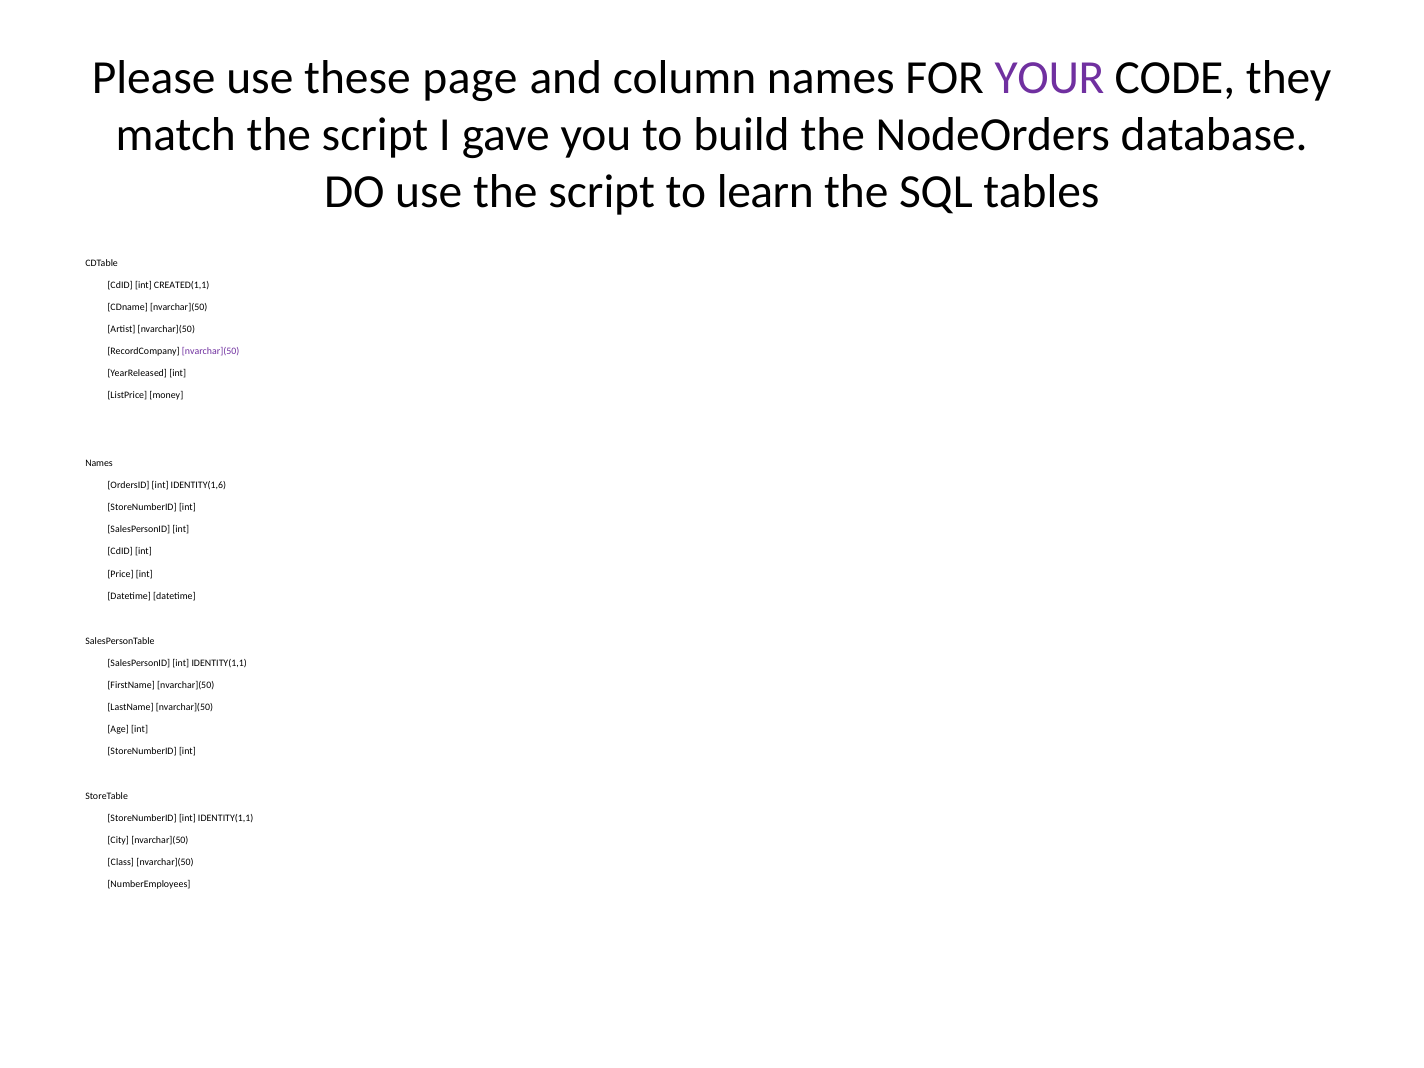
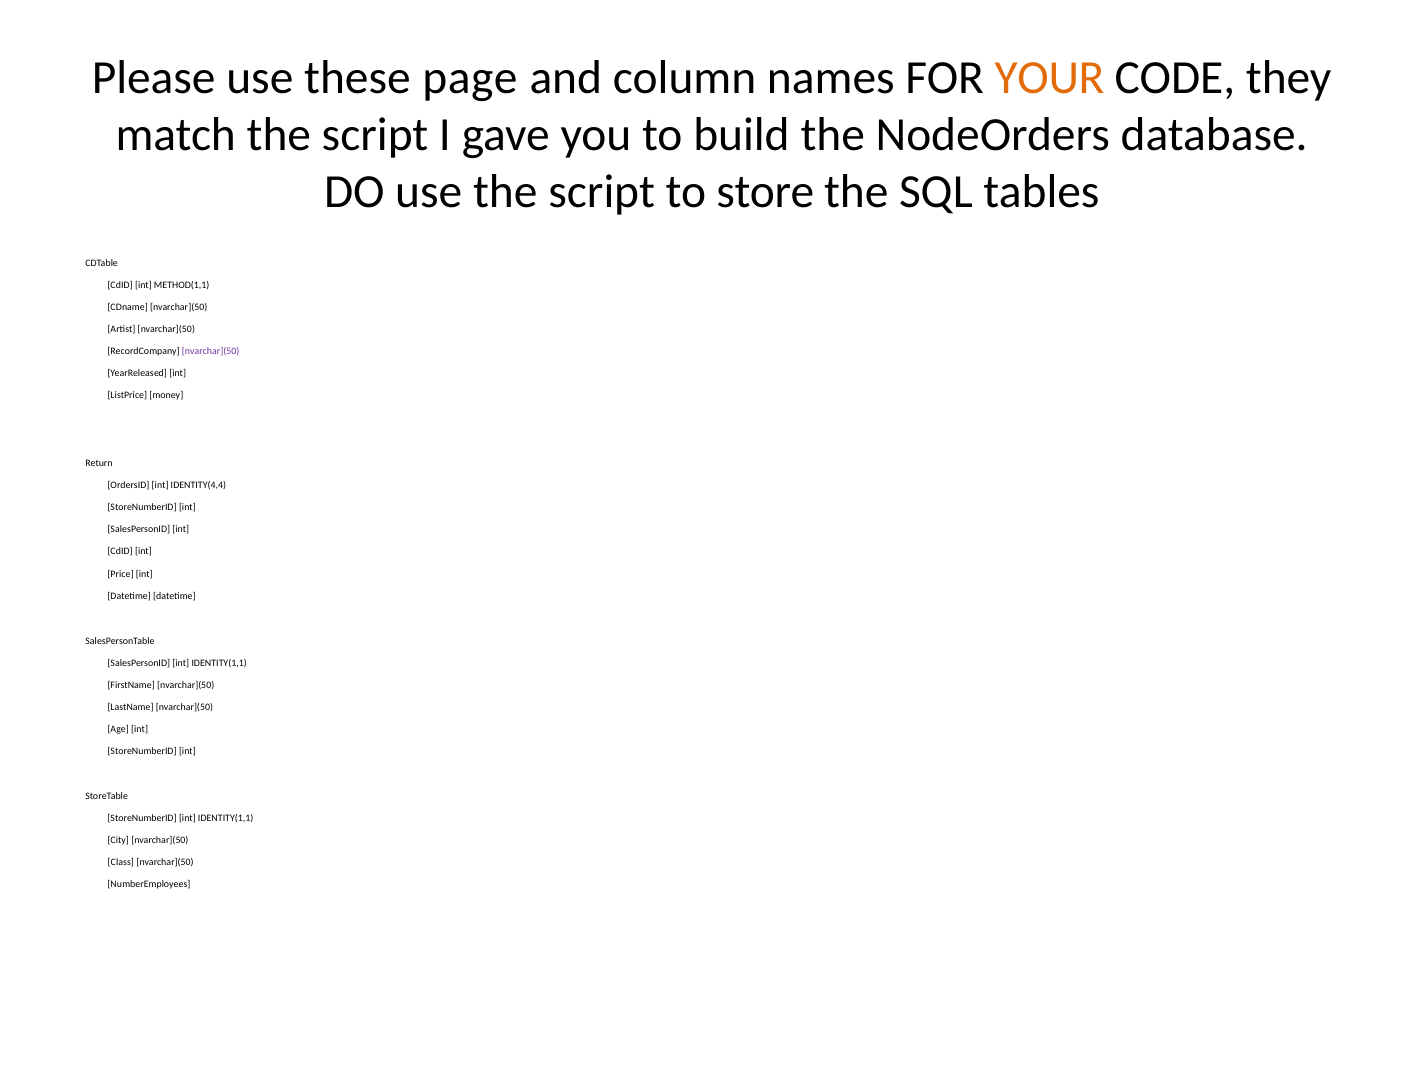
YOUR colour: purple -> orange (1050, 78)
learn: learn -> store (765, 192)
CREATED(1,1: CREATED(1,1 -> METHOD(1,1 (182, 285)
Names: Names -> Return (99, 464)
IDENTITY(1,6: IDENTITY(1,6 -> IDENTITY(4,4 (198, 486)
